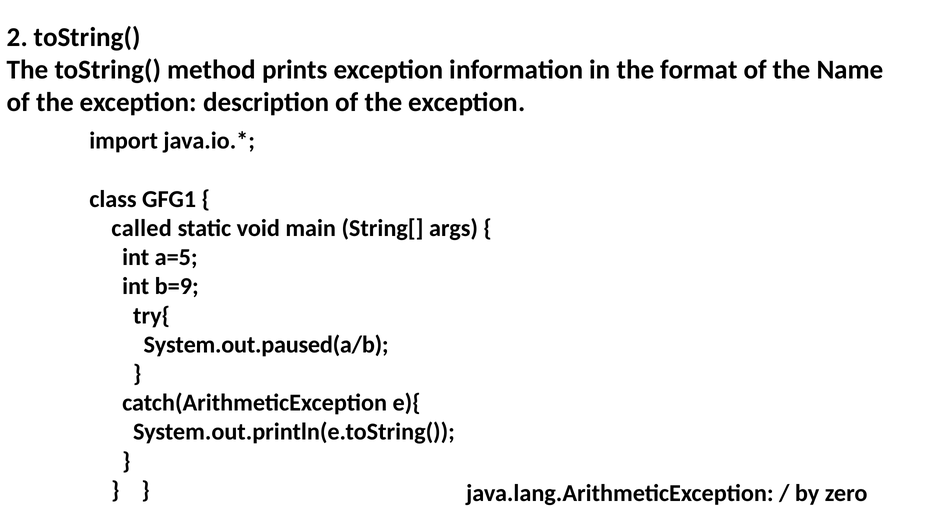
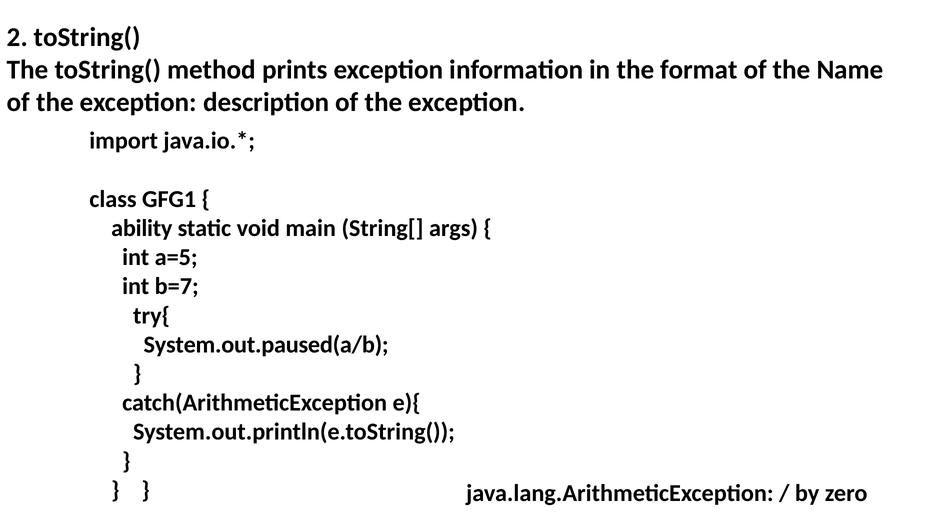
called: called -> ability (142, 228)
b=9: b=9 -> b=7 (177, 287)
